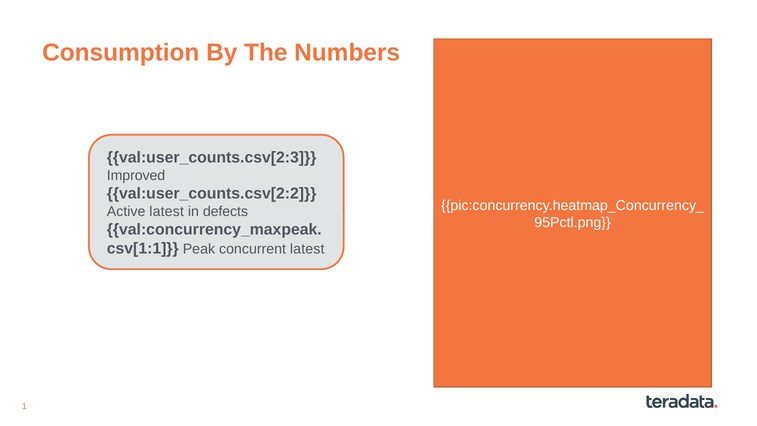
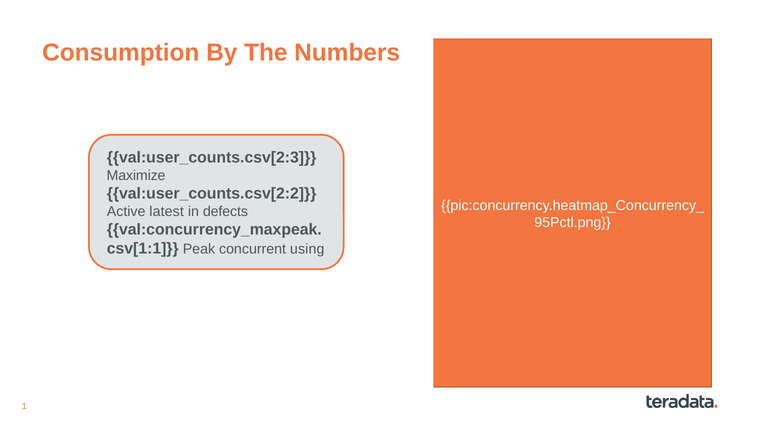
Improved: Improved -> Maximize (136, 175)
concurrent latest: latest -> using (307, 249)
